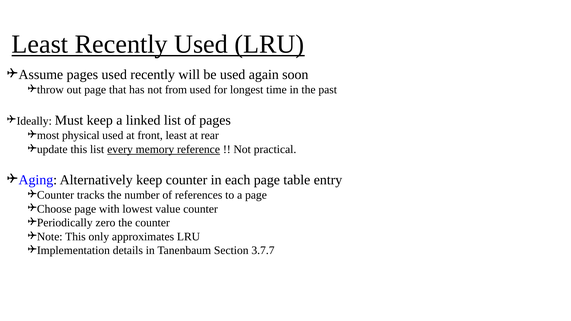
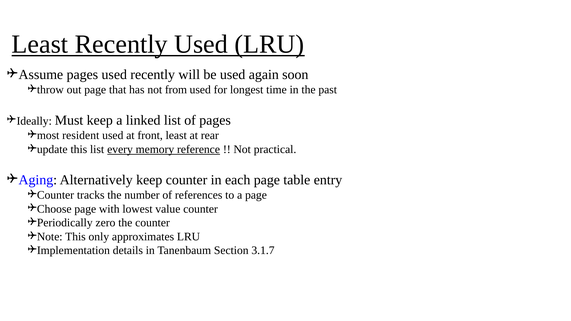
physical: physical -> resident (81, 136)
3.7.7: 3.7.7 -> 3.1.7 (263, 251)
